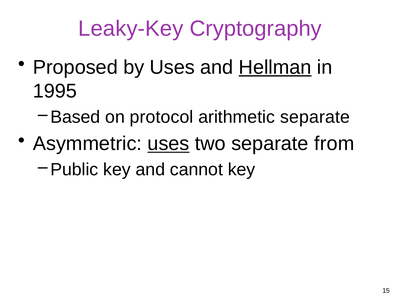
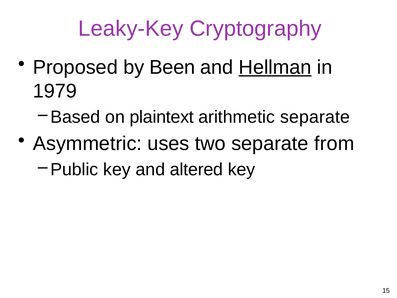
by Uses: Uses -> Been (172, 67)
1995: 1995 -> 1979 (55, 91)
protocol: protocol -> plaintext (162, 117)
uses underline: present -> none (168, 144)
cannot: cannot -> altered (197, 169)
